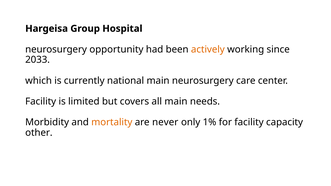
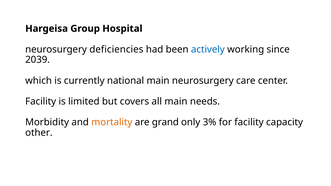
opportunity: opportunity -> deficiencies (116, 49)
actively colour: orange -> blue (208, 49)
2033: 2033 -> 2039 (38, 60)
never: never -> grand (165, 122)
1%: 1% -> 3% (210, 122)
